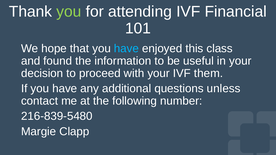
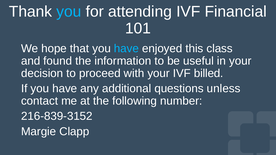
you colour: light green -> light blue (69, 12)
them: them -> billed (209, 73)
216-839-5480: 216-839-5480 -> 216-839-3152 (57, 116)
